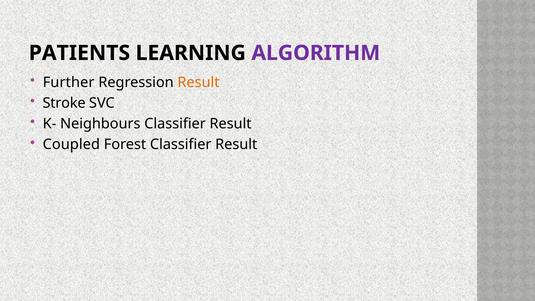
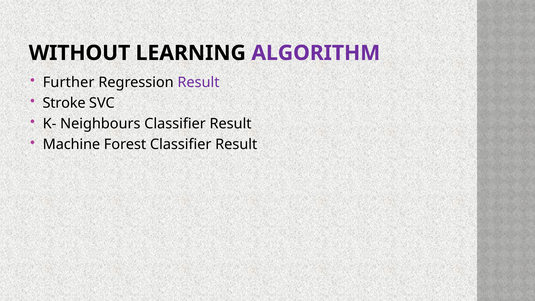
PATIENTS: PATIENTS -> WITHOUT (79, 53)
Result colour: orange -> purple (198, 82)
Coupled: Coupled -> Machine (71, 144)
